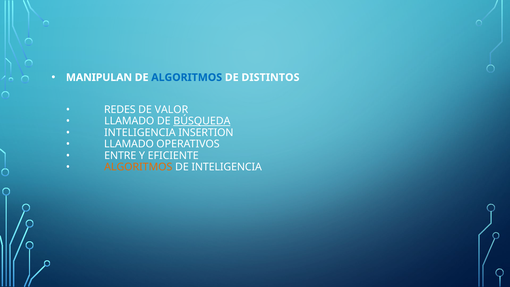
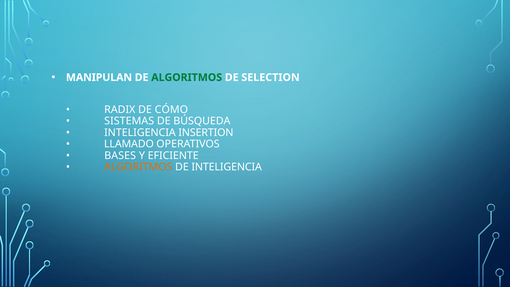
ALGORITMOS colour: blue -> green (187, 77)
DISTINTOS: DISTINTOS -> SELECTION (271, 77)
REDES: REDES -> RADIX (120, 110)
VALOR: VALOR -> CÓMO (171, 110)
LLAMADO: LLAMADO -> SISTEMAS (129, 121)
BÚSQUEDA underline: present -> none (202, 121)
ENTRE: ENTRE -> BASES (120, 155)
